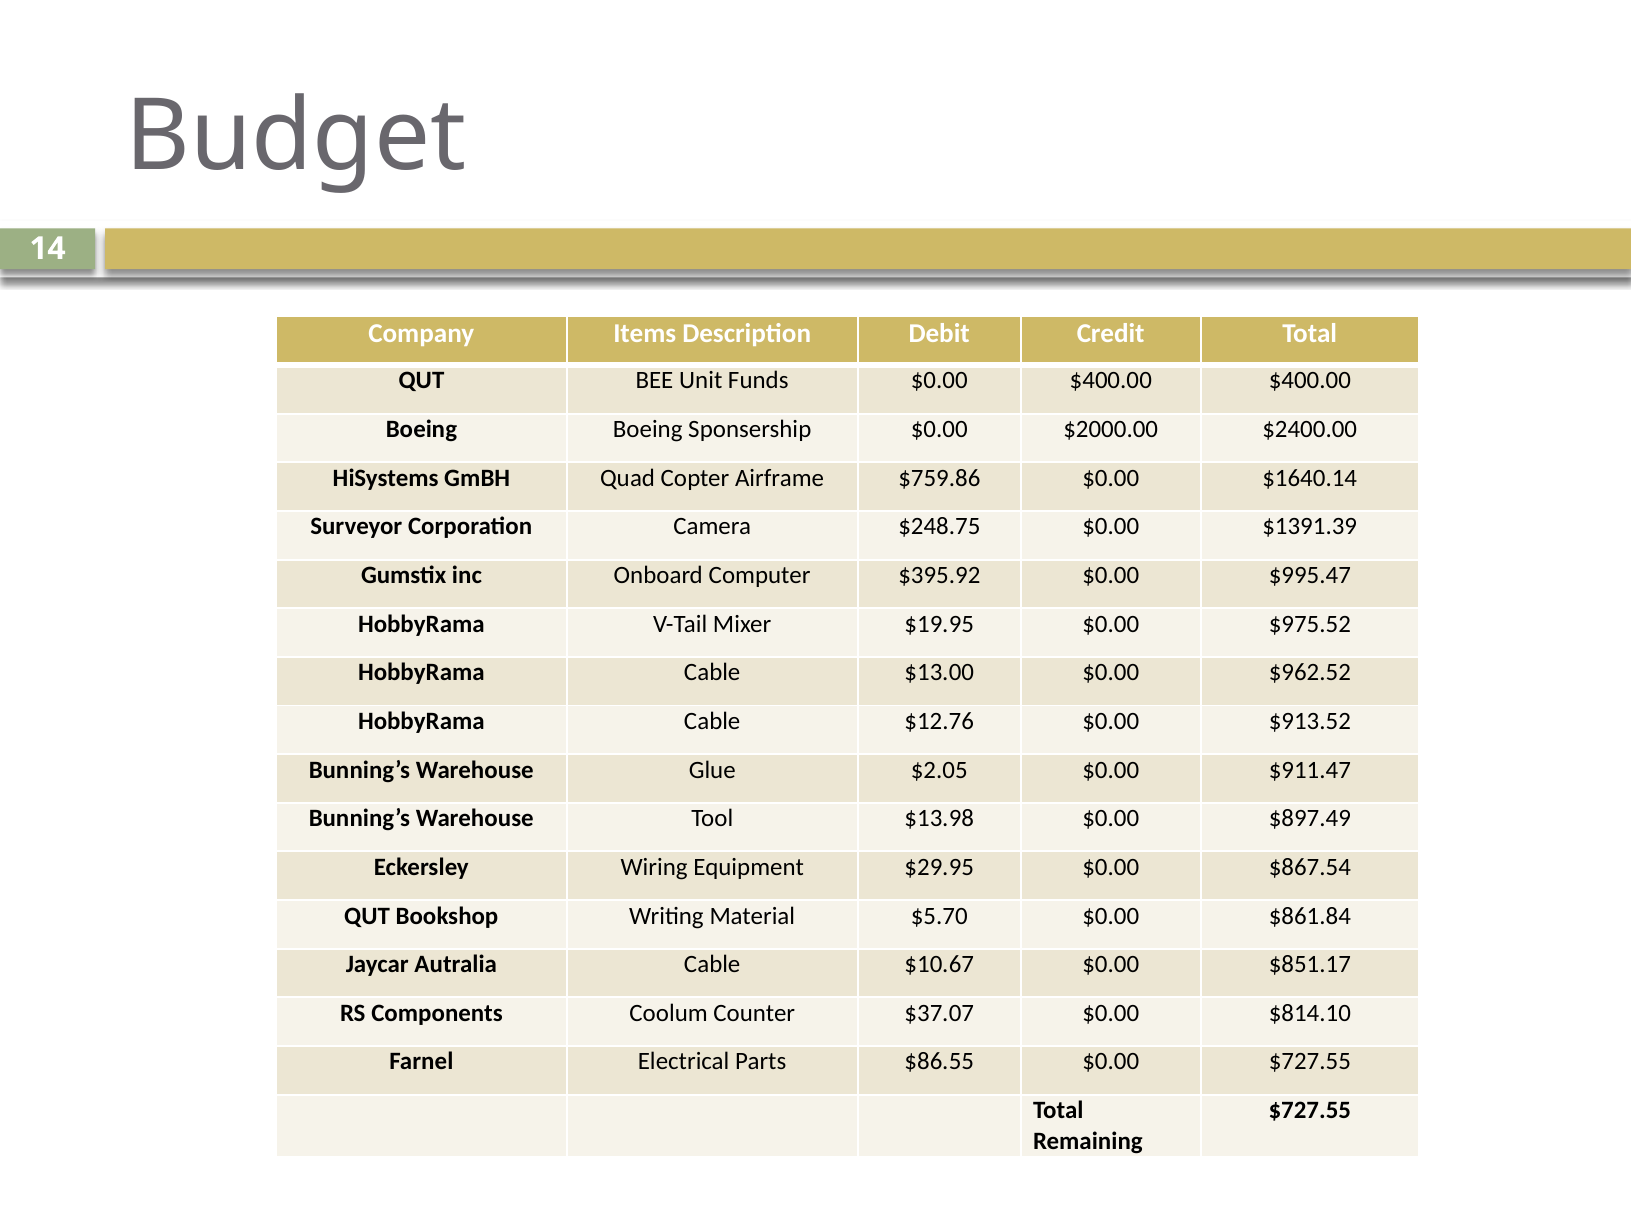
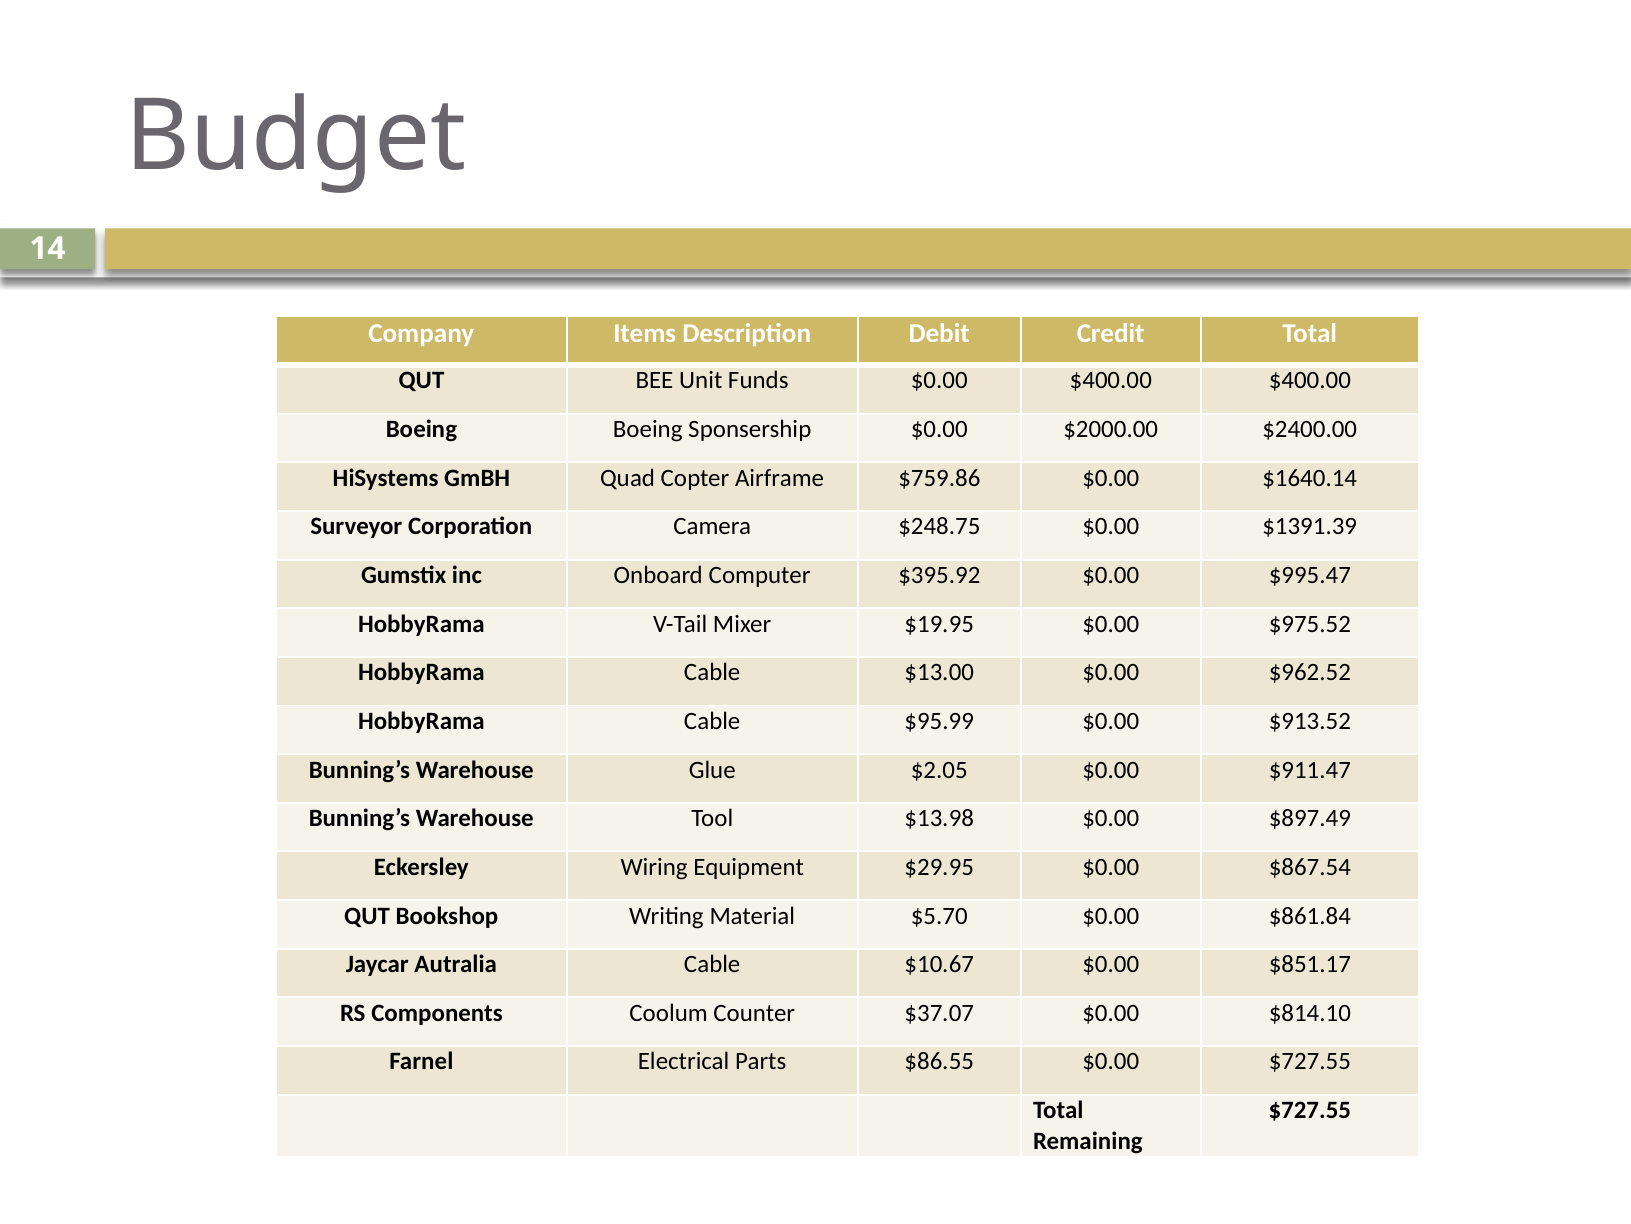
$12.76: $12.76 -> $95.99 (939, 721)
